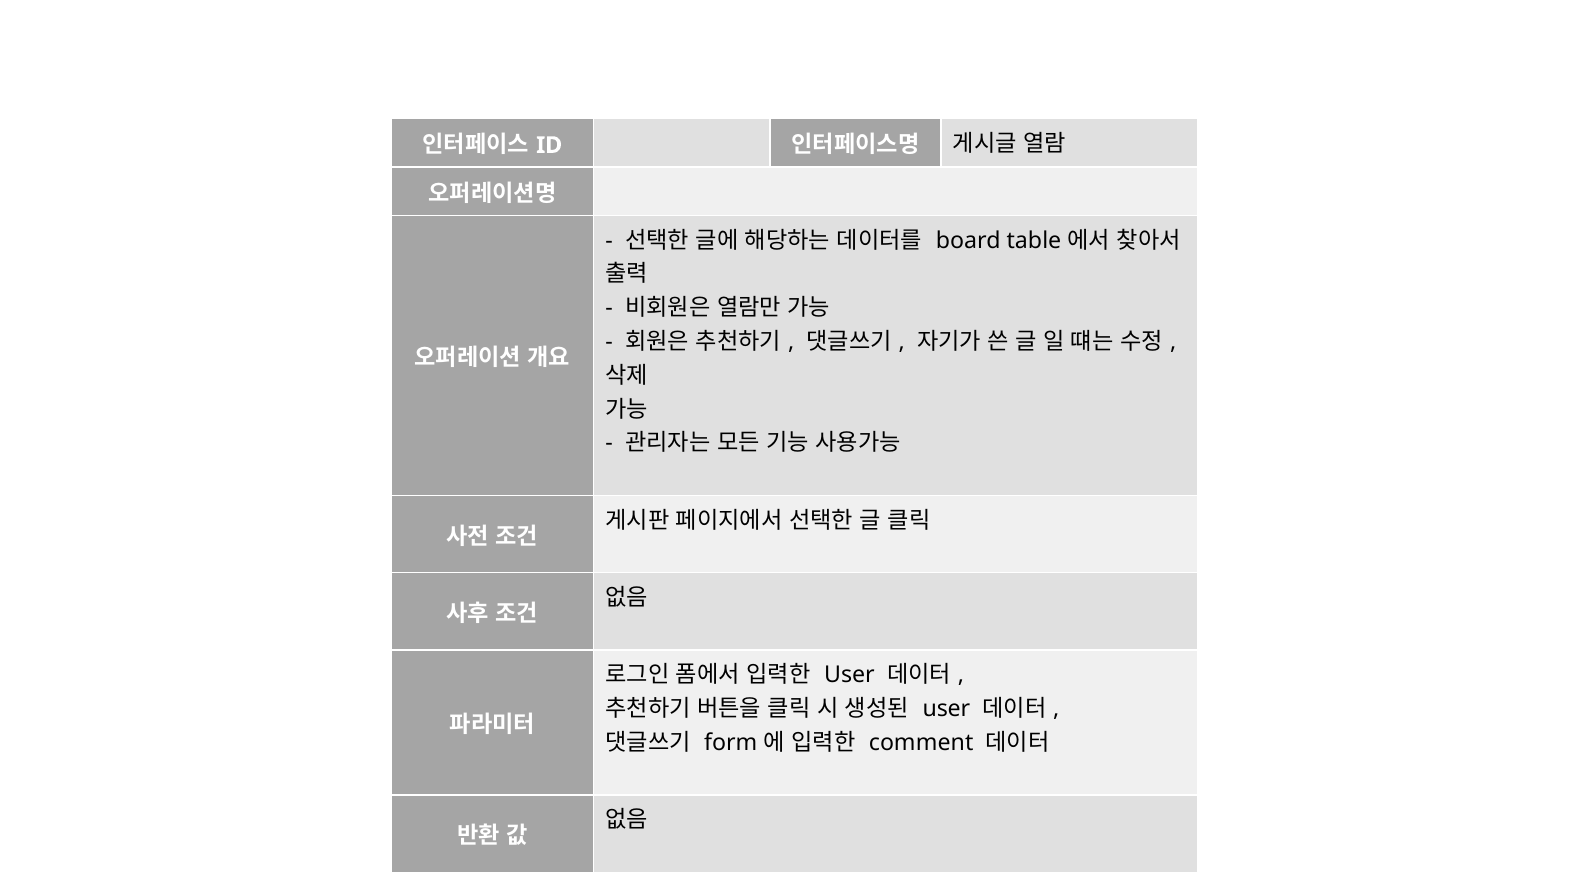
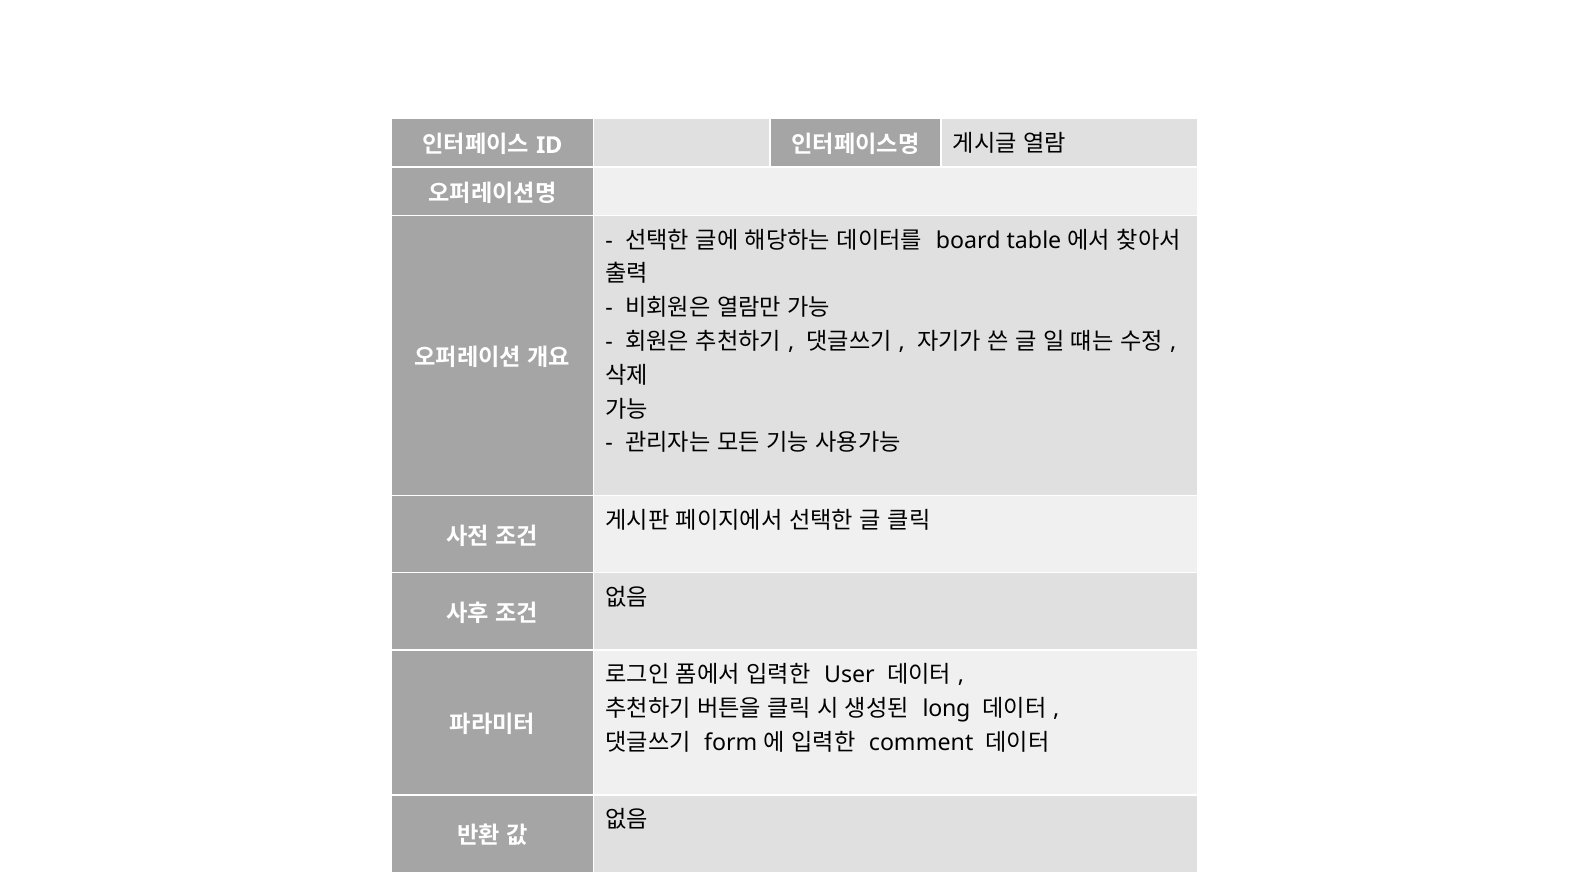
user: user -> long (946, 709)
